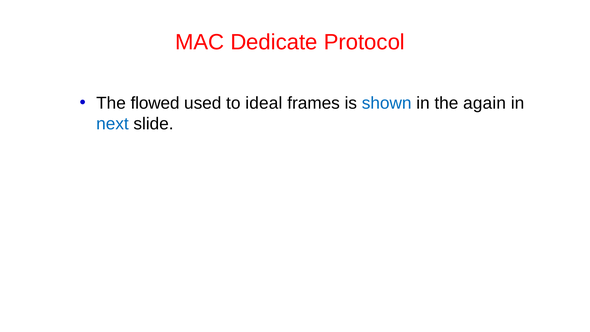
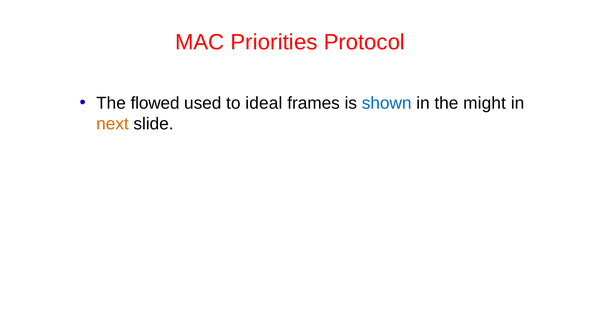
Dedicate: Dedicate -> Priorities (274, 42)
again: again -> might (485, 103)
next colour: blue -> orange (112, 124)
